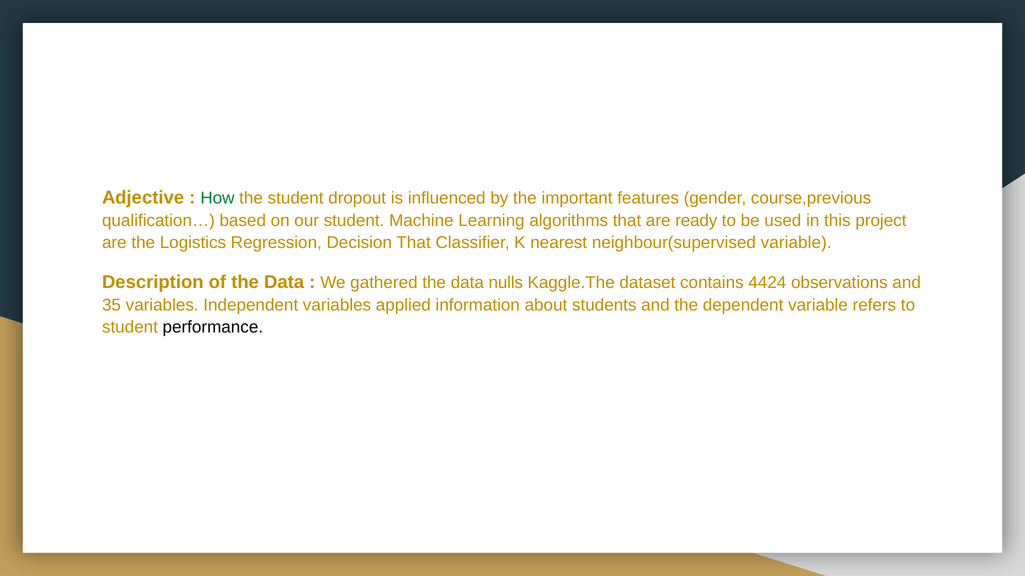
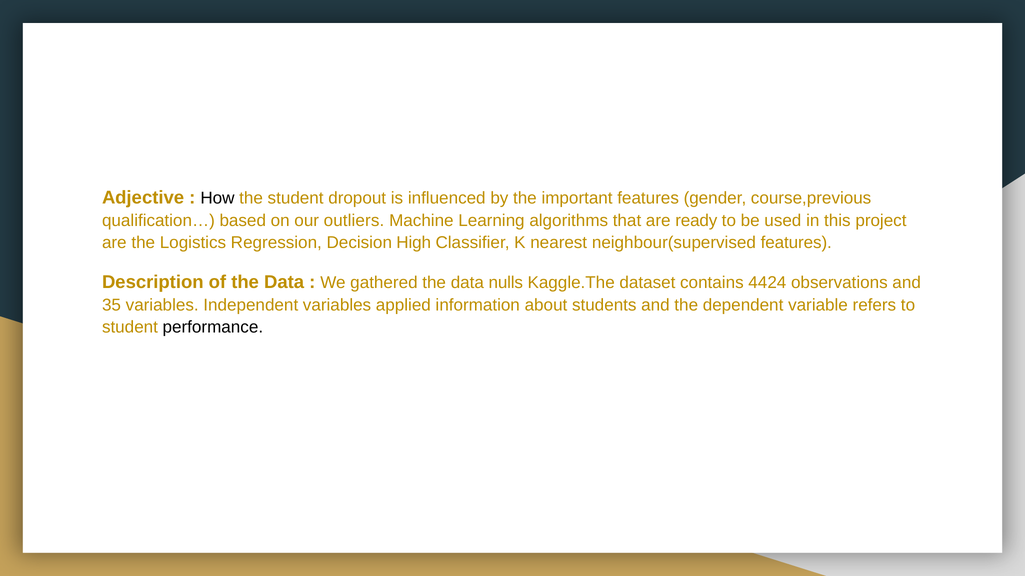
How colour: green -> black (217, 198)
our student: student -> outliers (354, 221)
Decision That: That -> High (414, 243)
neighbour(supervised variable: variable -> features (796, 243)
